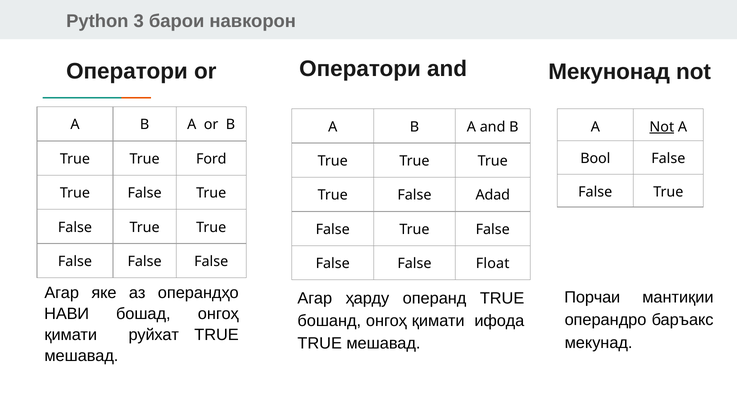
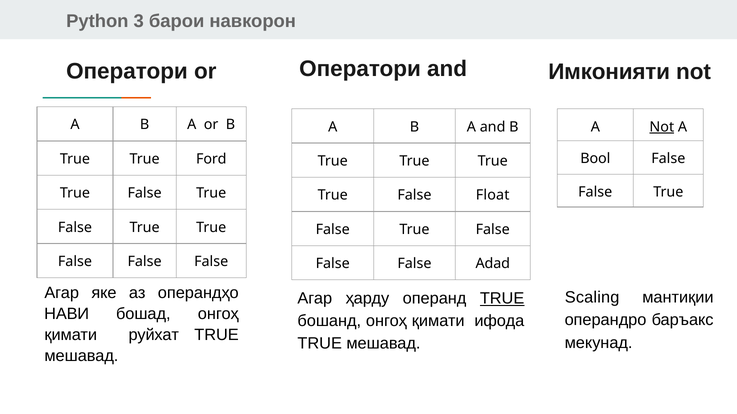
Мекунонад: Мекунонад -> Имконияти (609, 72)
Adad: Adad -> Float (493, 195)
Float: Float -> Adad (493, 264)
Порчаи: Порчаи -> Scaling (592, 298)
TRUE underline: none -> present (502, 299)
